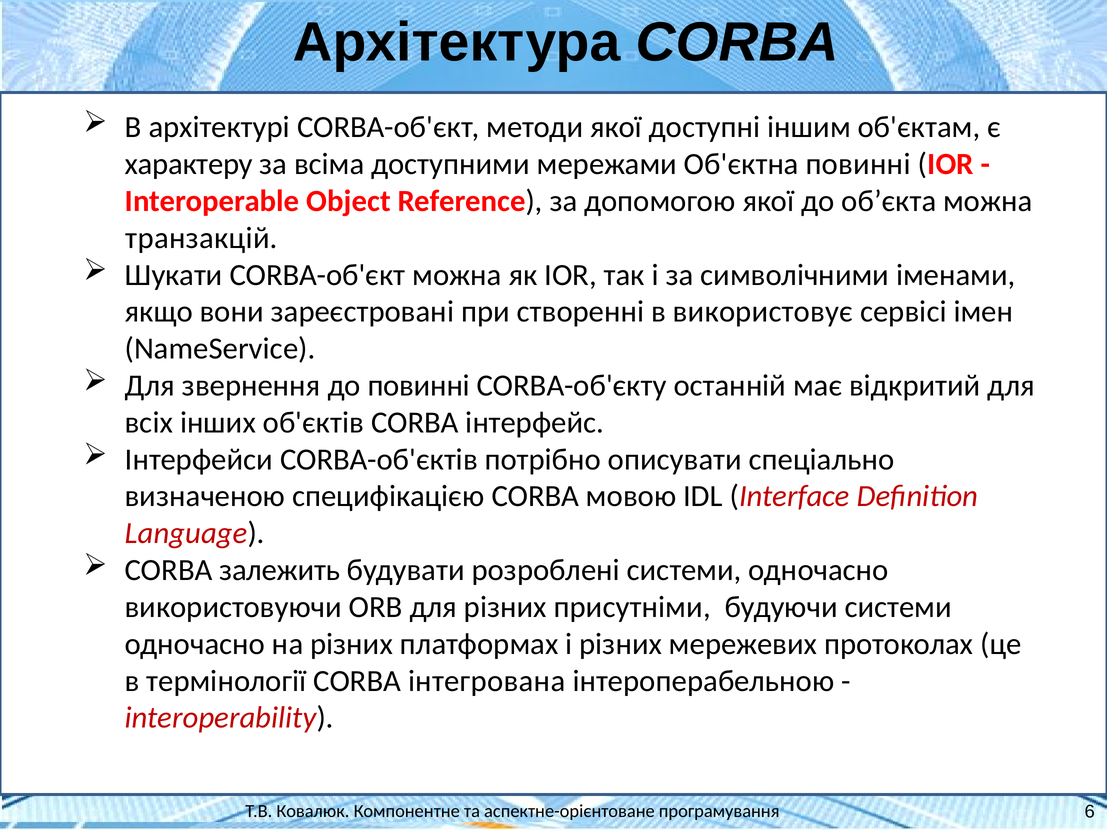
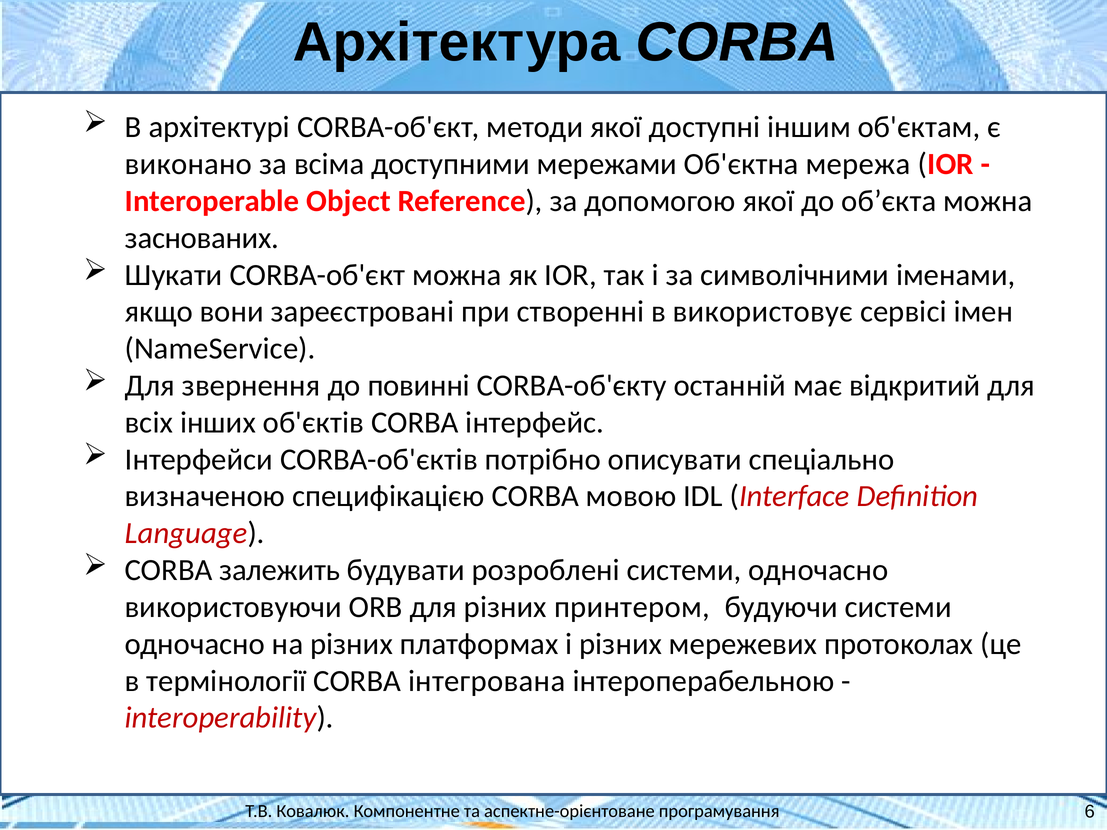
характеру: характеру -> виконано (189, 164)
Об'єктна повинні: повинні -> мережа (858, 164)
транзакцій: транзакцій -> заснованих (202, 238)
присутніми: присутніми -> принтером (632, 607)
